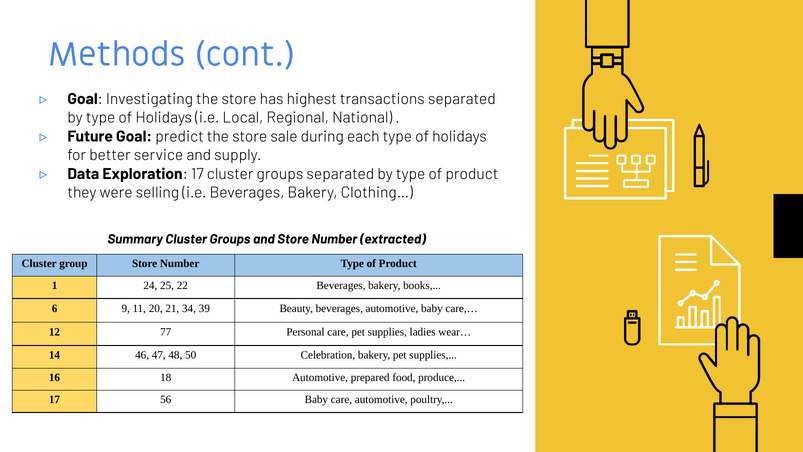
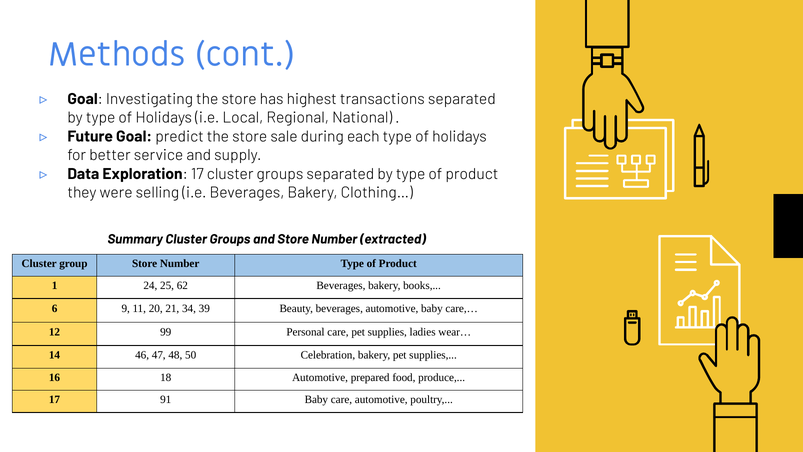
22: 22 -> 62 (182, 285)
77: 77 -> 99 (166, 332)
56: 56 -> 91 (166, 399)
